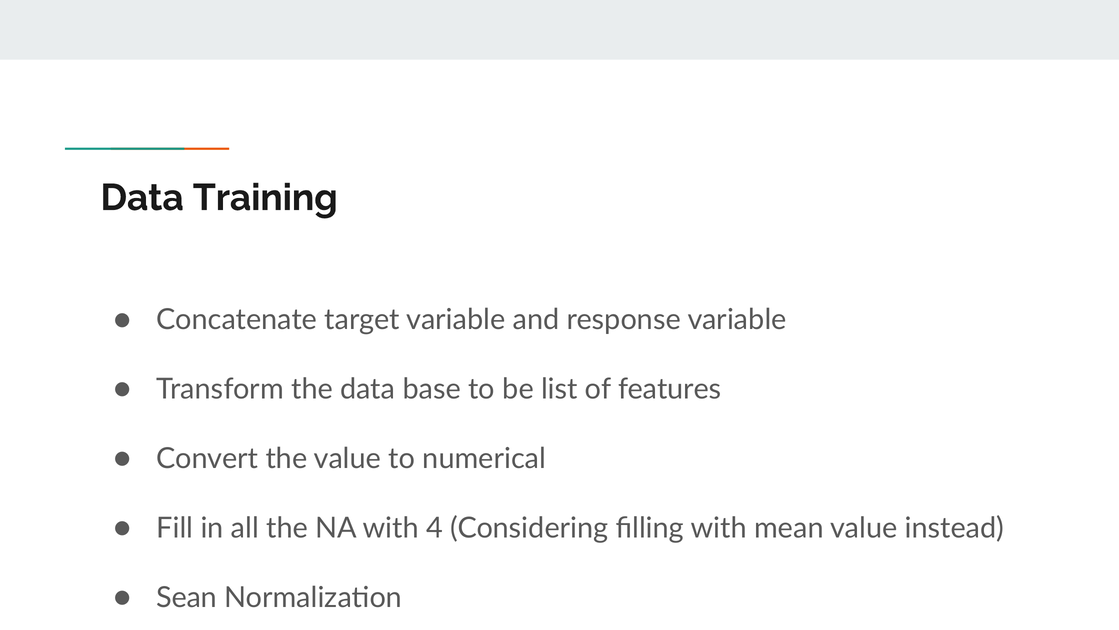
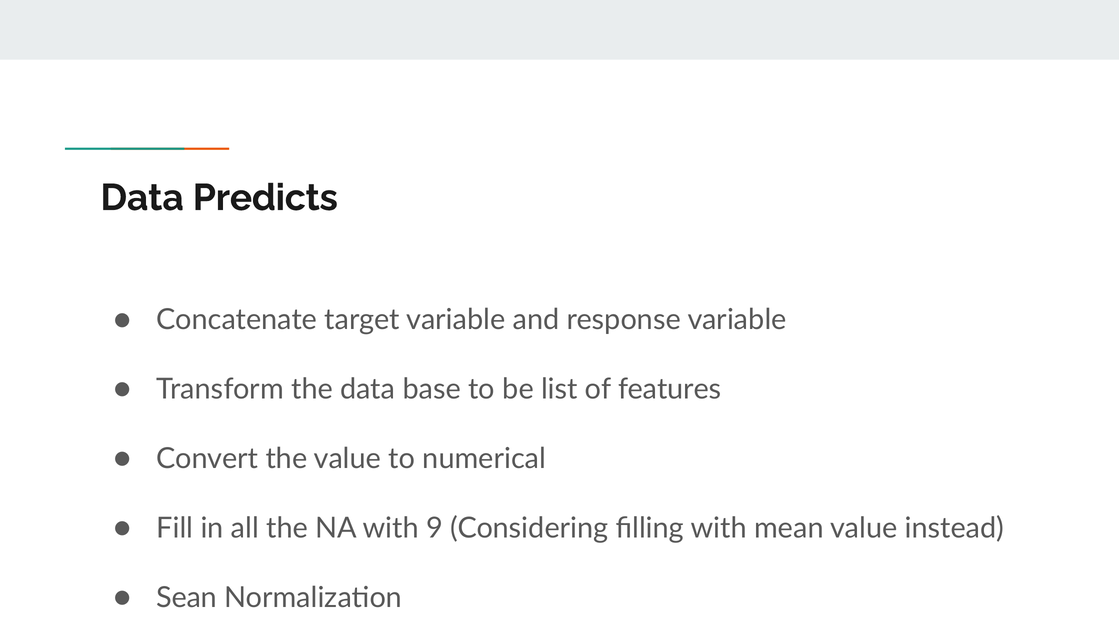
Training: Training -> Predicts (265, 198)
4: 4 -> 9 (435, 528)
